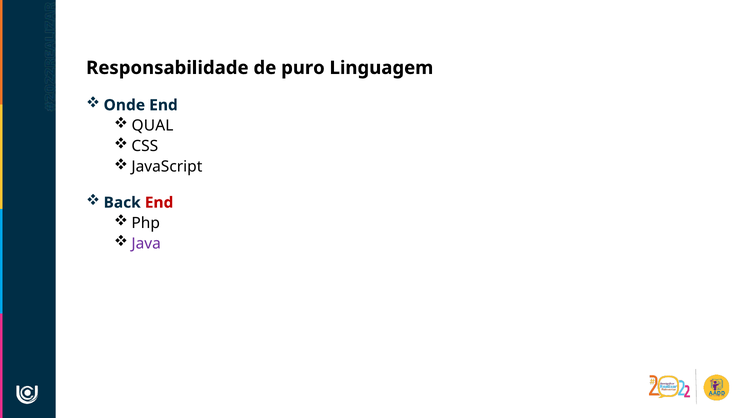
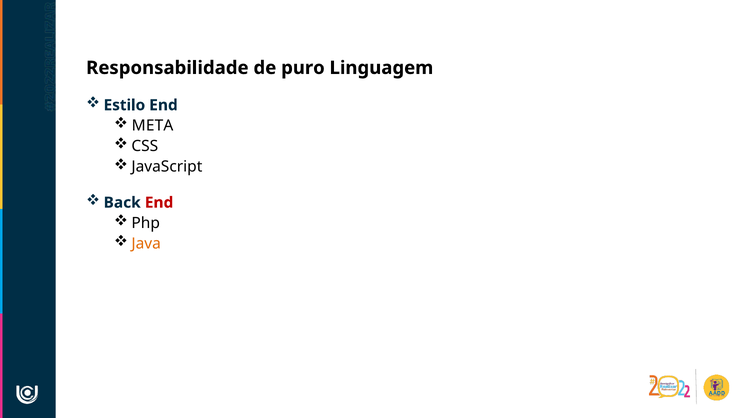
Onde: Onde -> Estilo (124, 105)
QUAL: QUAL -> META (153, 125)
Java colour: purple -> orange (146, 244)
